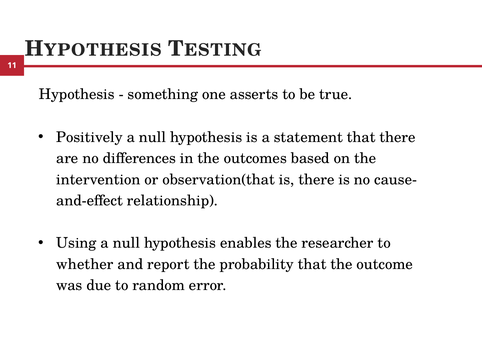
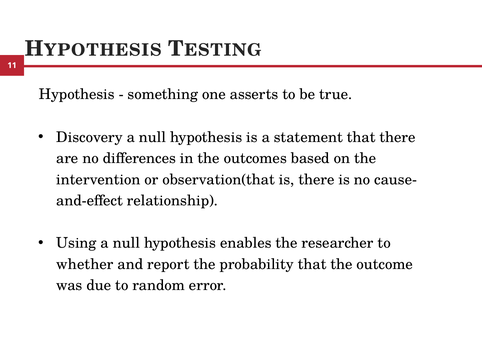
Positively: Positively -> Discovery (89, 137)
